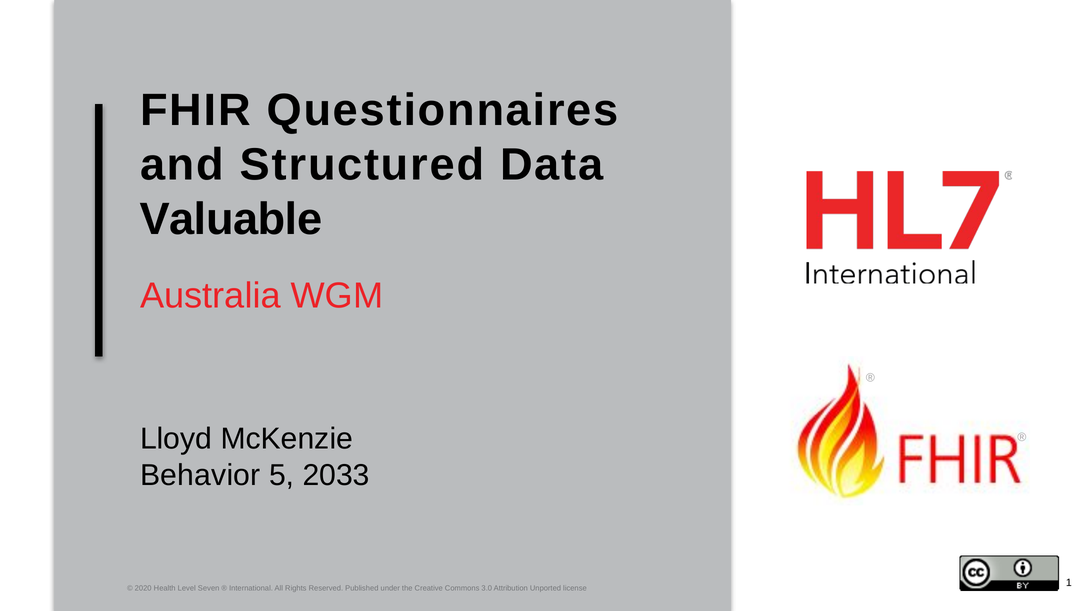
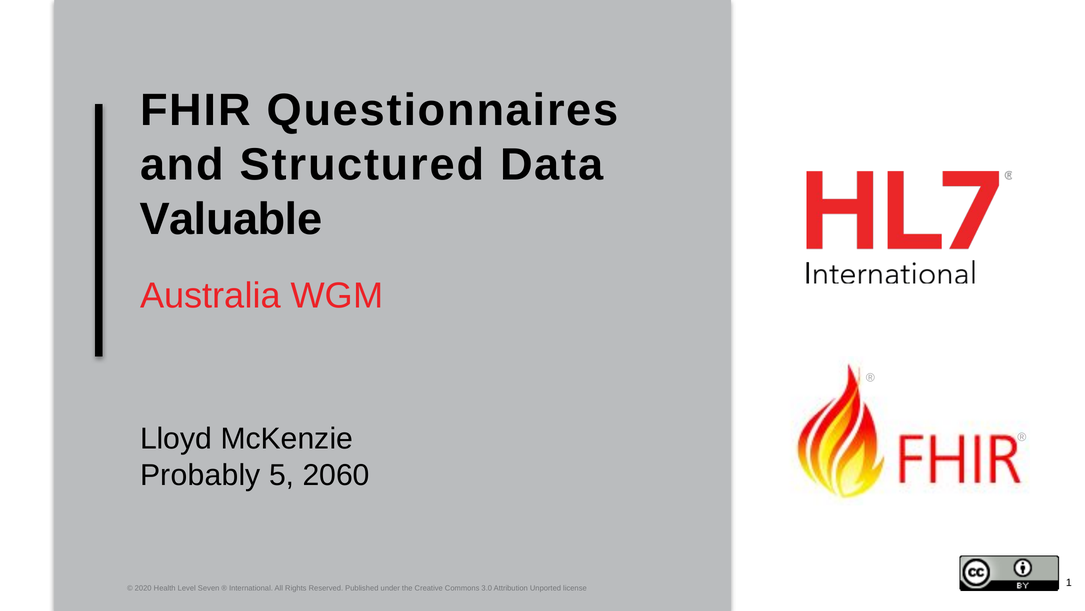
Behavior: Behavior -> Probably (200, 475)
2033: 2033 -> 2060 (336, 475)
